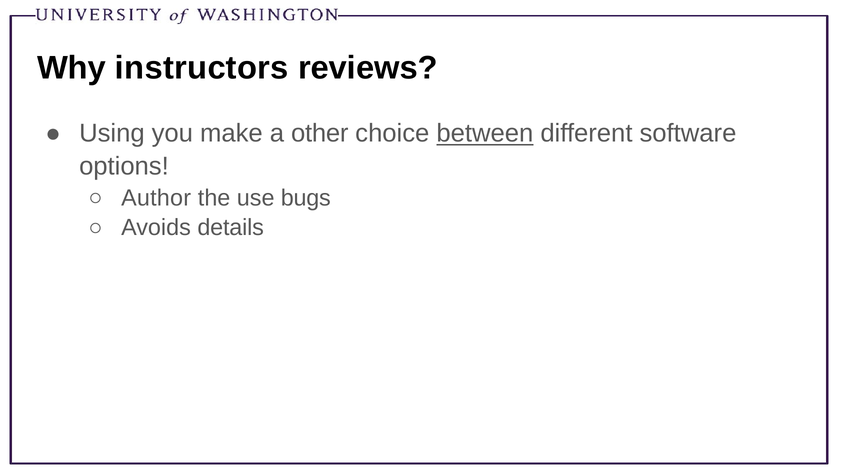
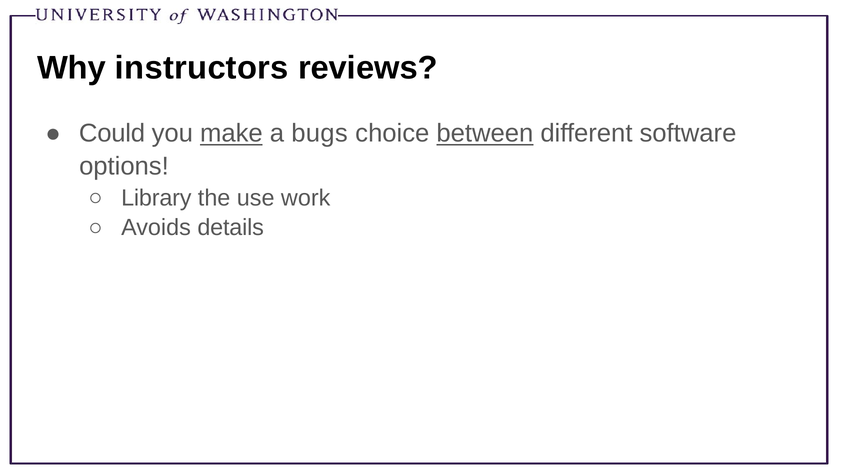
Using: Using -> Could (112, 133)
make underline: none -> present (231, 133)
other: other -> bugs (320, 133)
Author: Author -> Library (156, 198)
bugs: bugs -> work (306, 198)
